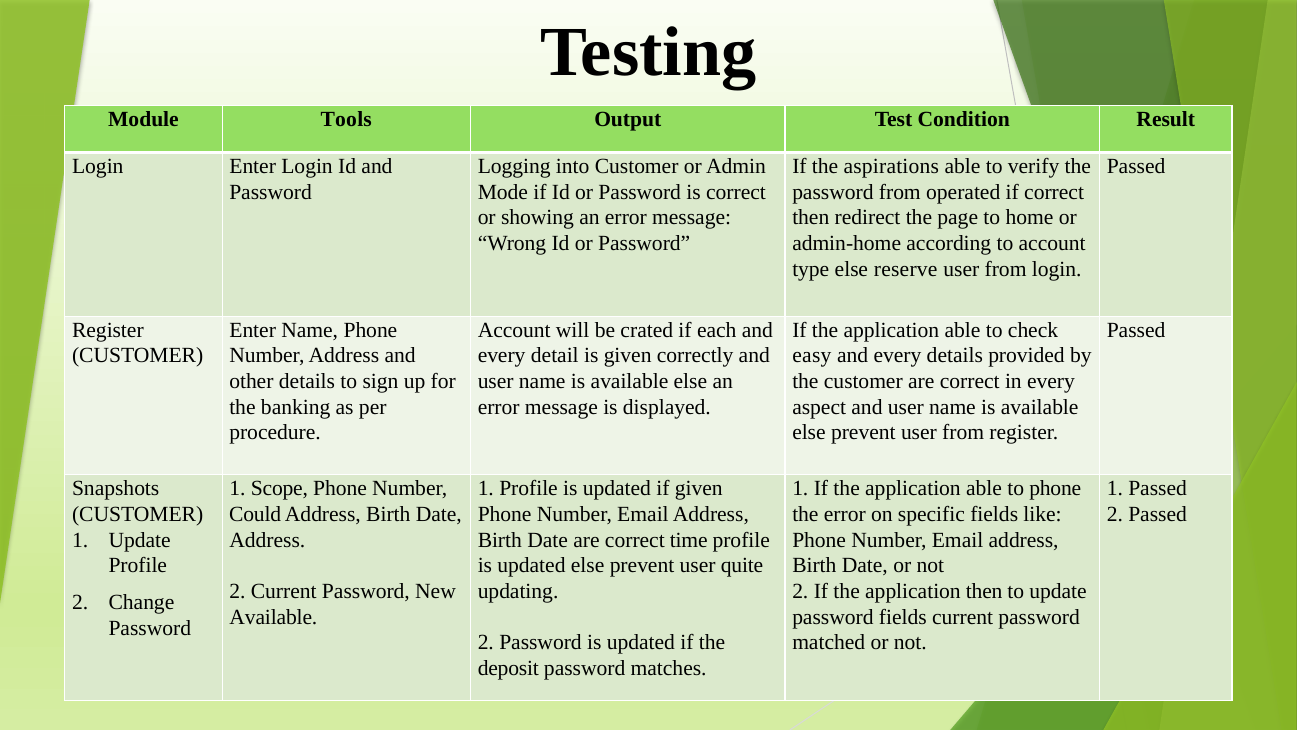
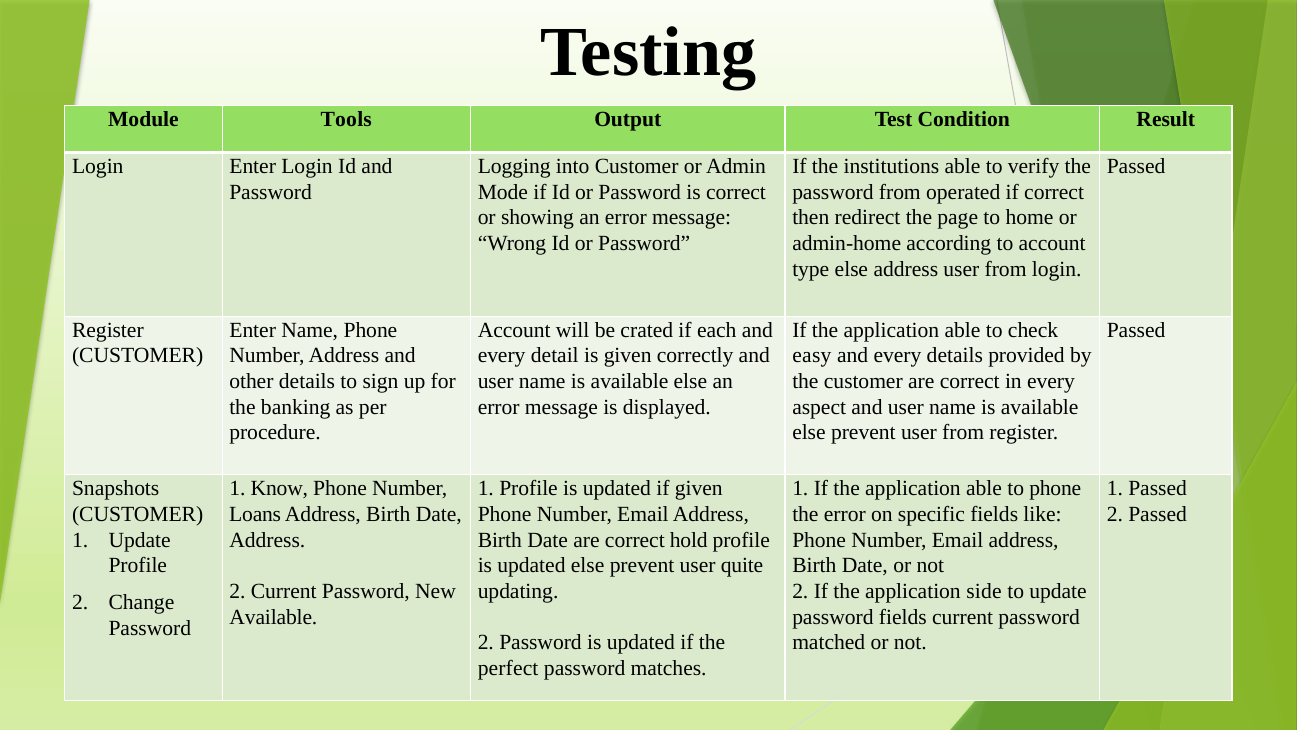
aspirations: aspirations -> institutions (891, 166)
else reserve: reserve -> address (906, 269)
Scope: Scope -> Know (279, 488)
Could: Could -> Loans (255, 514)
time: time -> hold (689, 540)
application then: then -> side (984, 591)
deposit: deposit -> perfect (508, 668)
